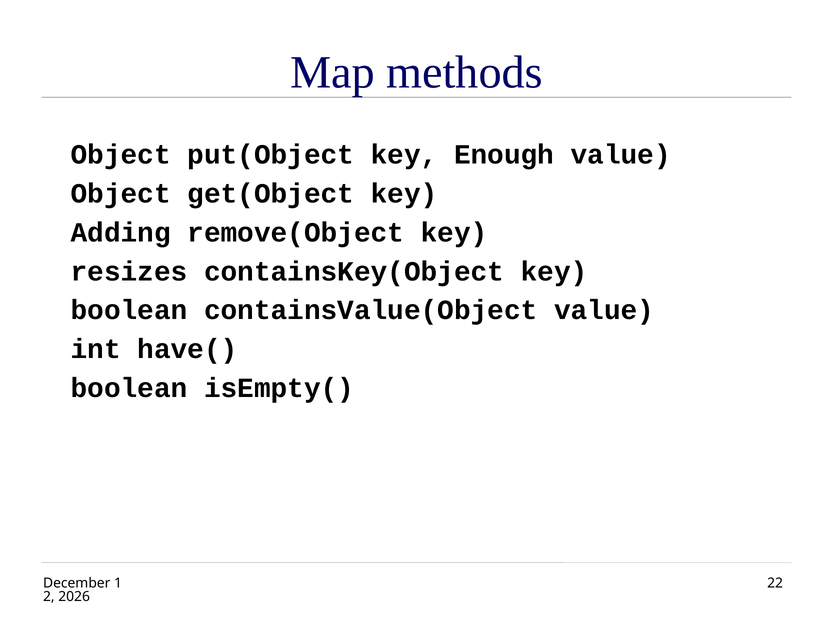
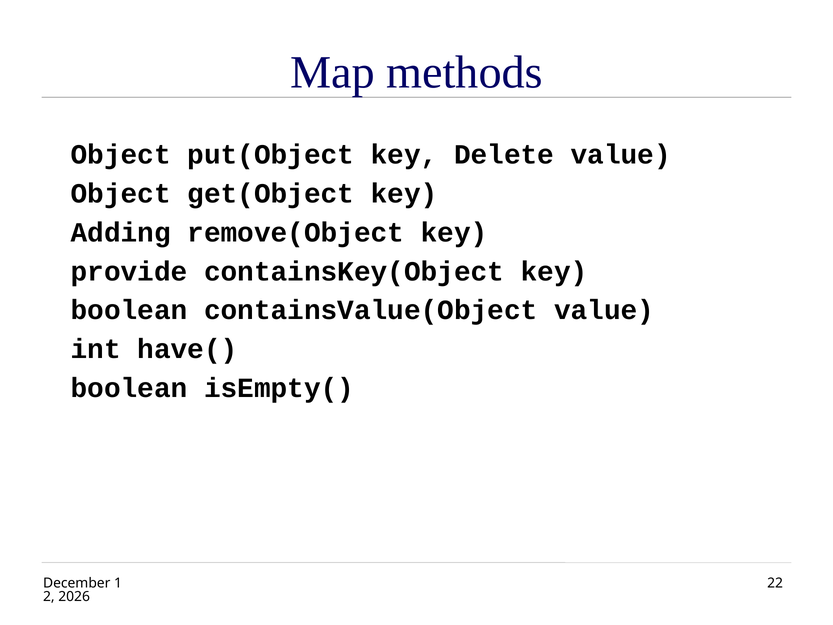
Enough: Enough -> Delete (504, 155)
resizes: resizes -> provide (129, 271)
